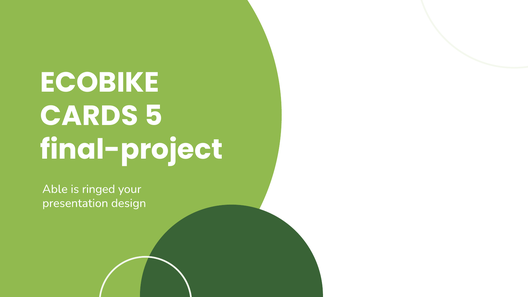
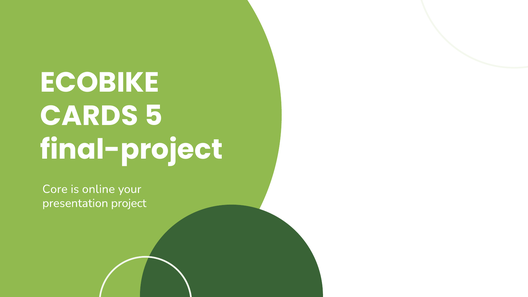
Able: Able -> Core (55, 189)
ringed: ringed -> online (98, 189)
design: design -> project (129, 203)
